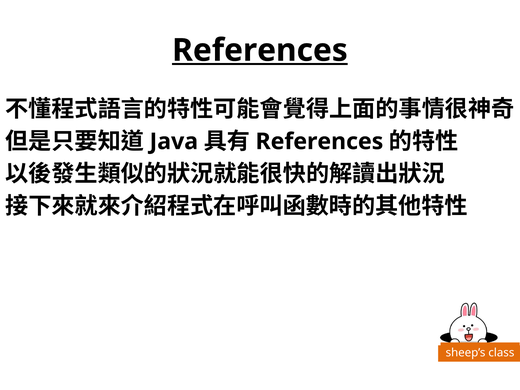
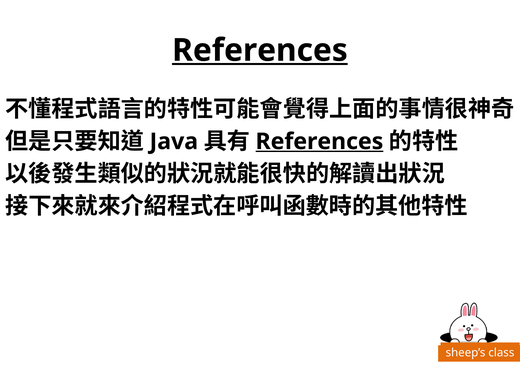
References underline: none -> present (319, 141)
